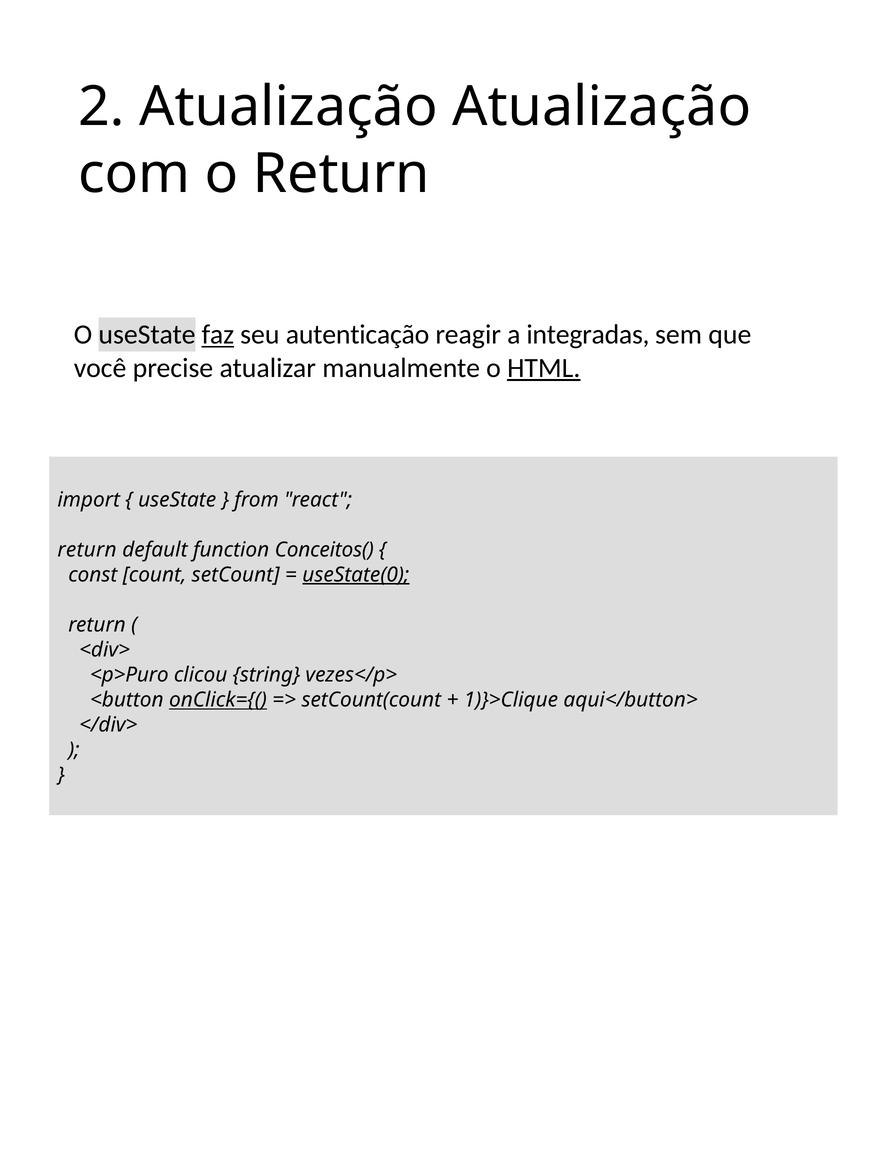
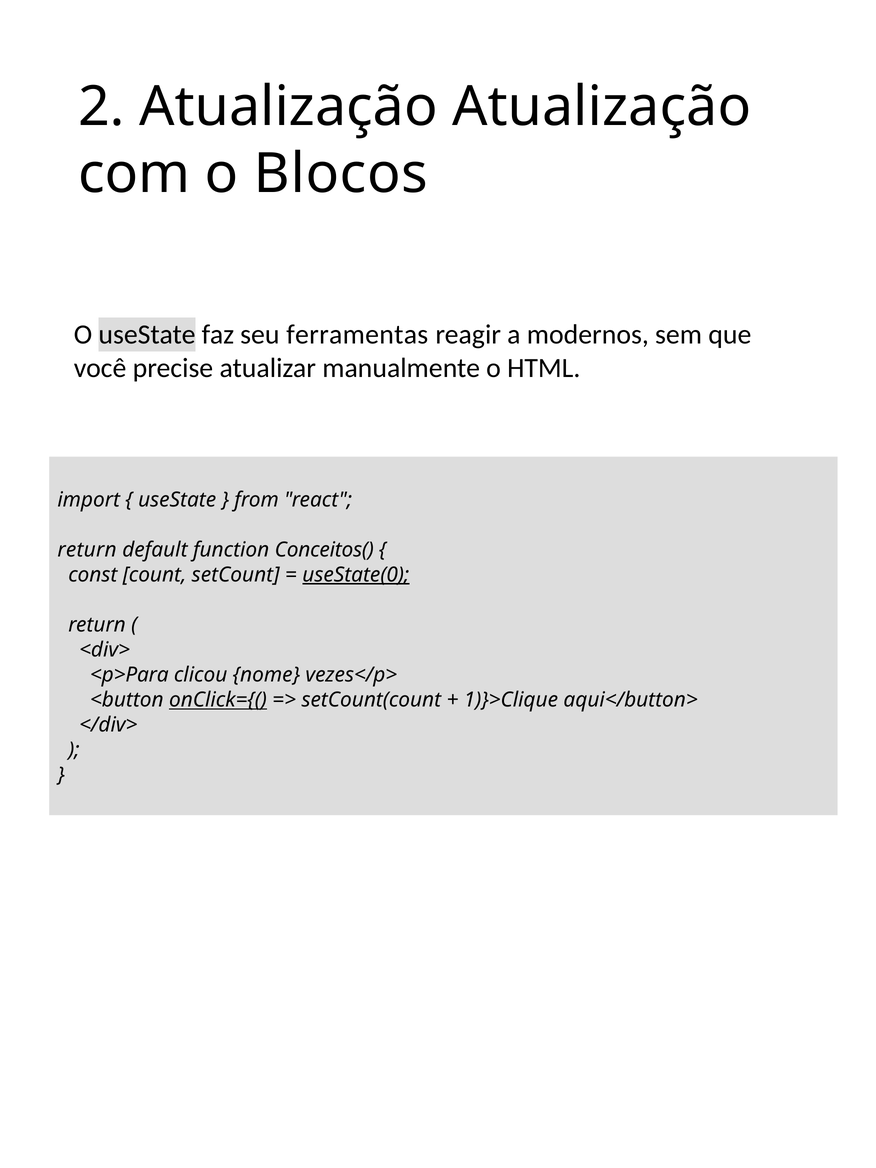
o Return: Return -> Blocos (341, 174)
faz underline: present -> none (218, 335)
autenticação: autenticação -> ferramentas (357, 335)
integradas: integradas -> modernos (588, 335)
HTML underline: present -> none (544, 368)
<p>Puro: <p>Puro -> <p>Para (129, 675)
string: string -> nome (266, 675)
